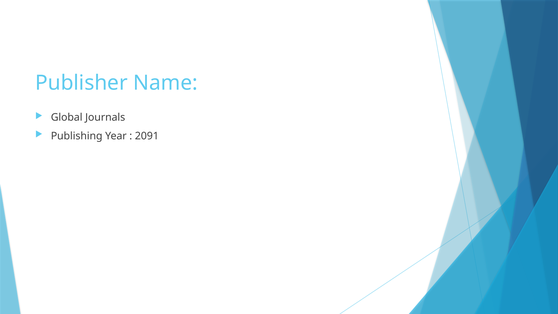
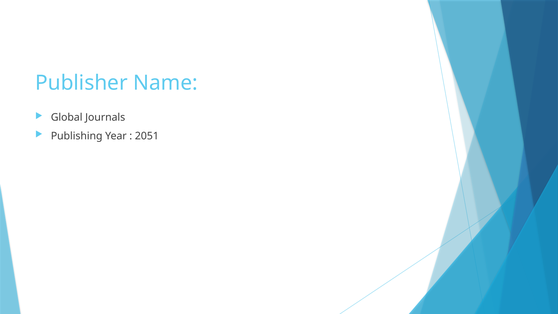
2091: 2091 -> 2051 (147, 136)
